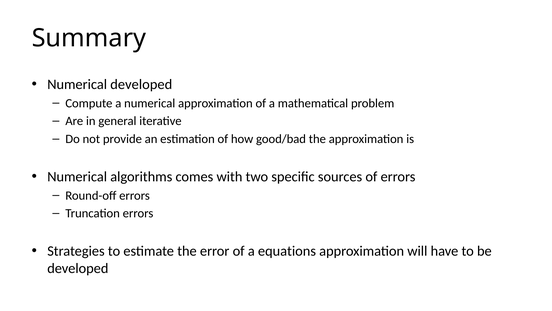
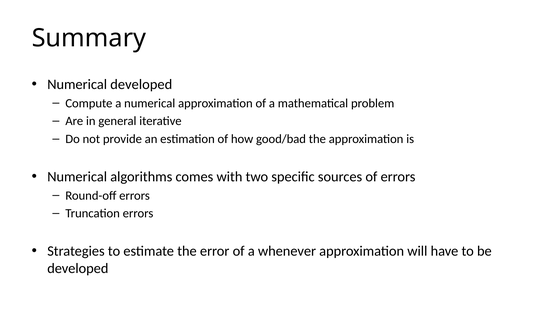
equations: equations -> whenever (287, 251)
